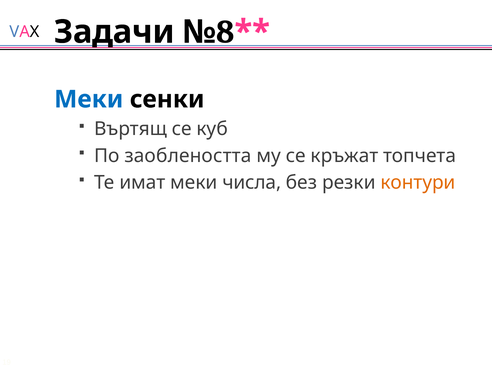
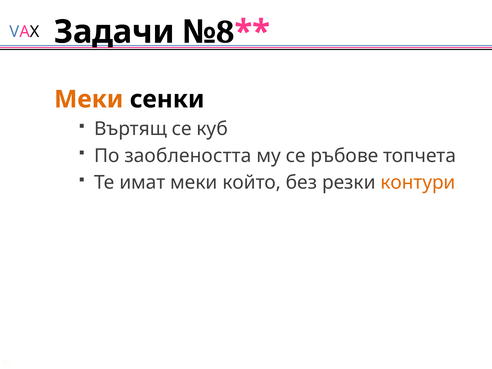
Меки colour: blue -> orange (89, 99)
кръжат: кръжат -> ръбове (344, 156)
числа: числа -> който (252, 183)
